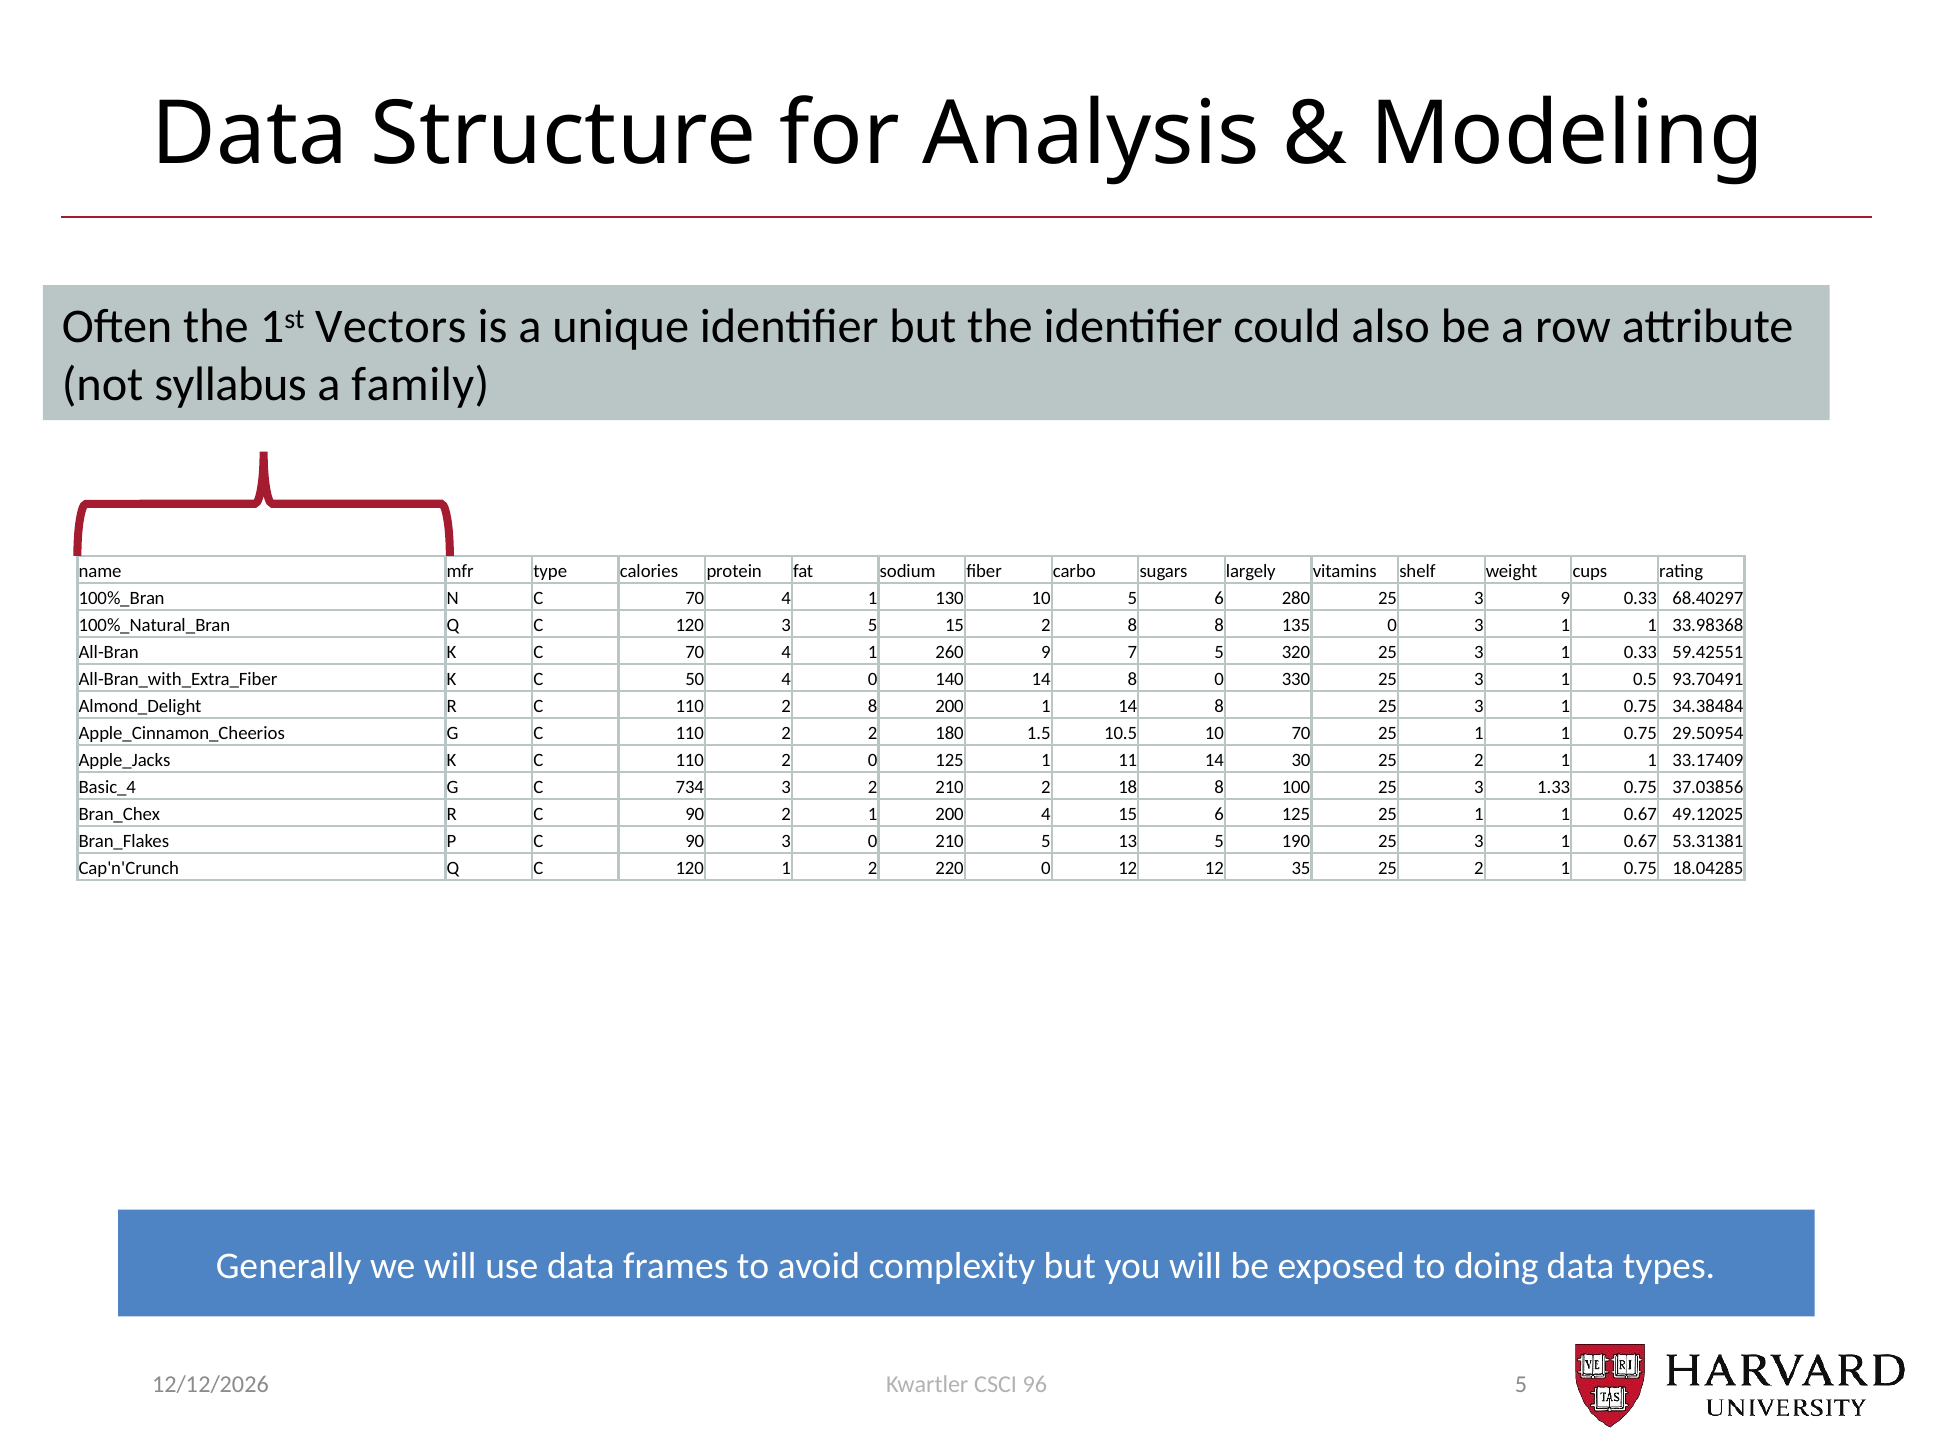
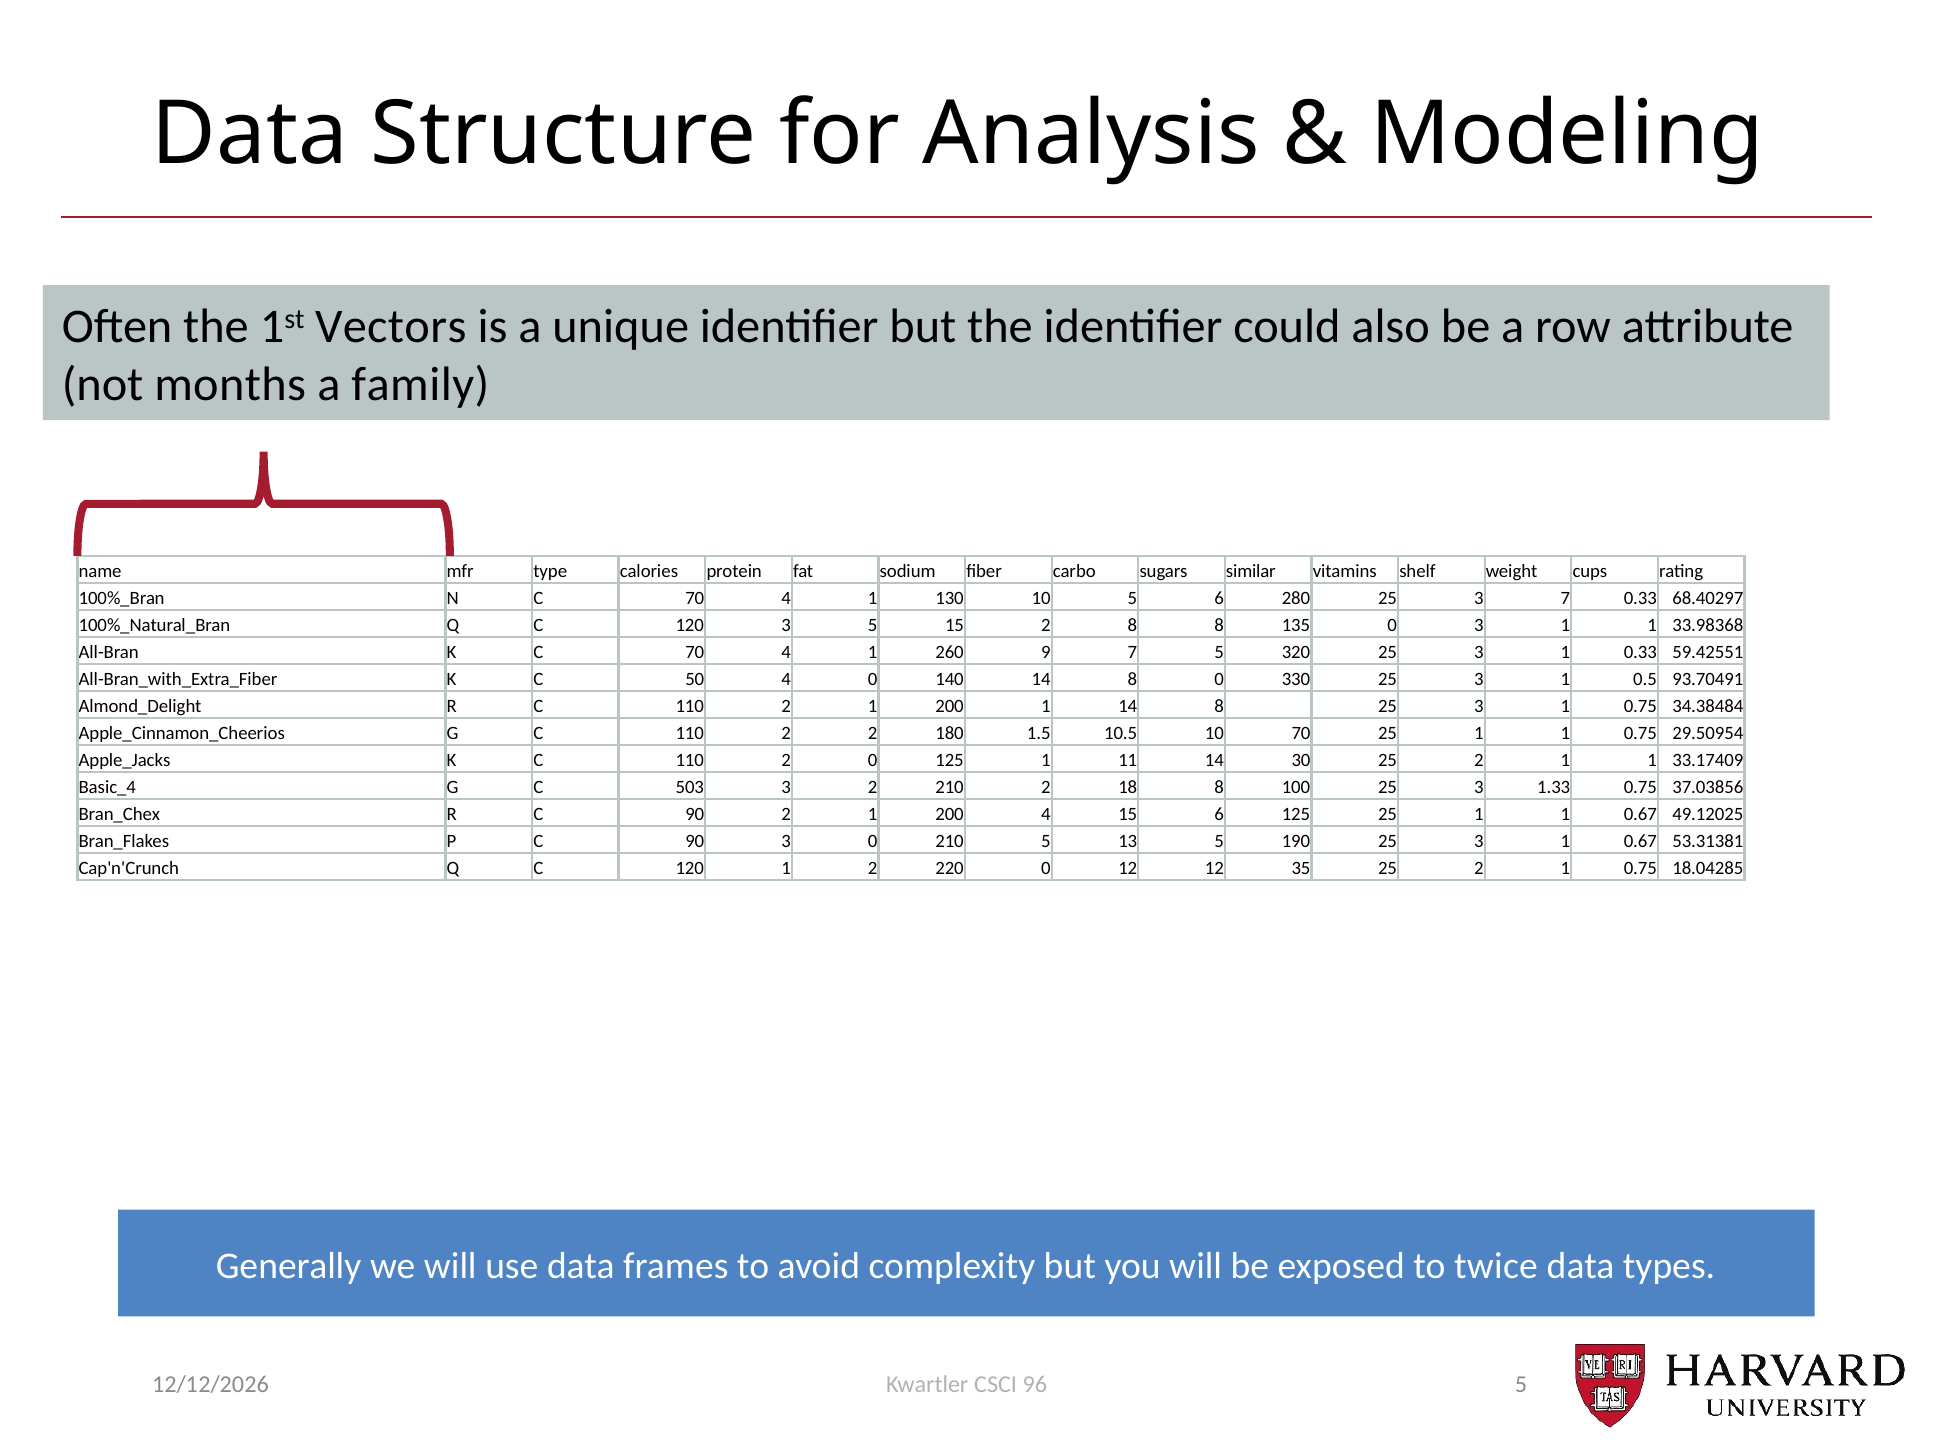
syllabus: syllabus -> months (230, 385)
largely: largely -> similar (1251, 571)
3 9: 9 -> 7 (1565, 598)
110 2 8: 8 -> 1 (873, 706)
734: 734 -> 503 (690, 788)
doing: doing -> twice (1496, 1266)
